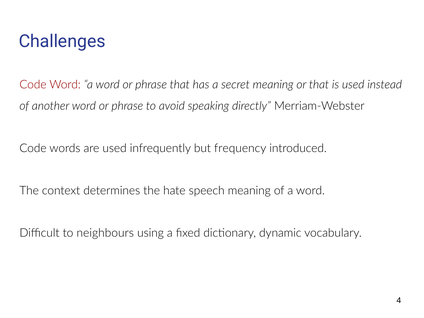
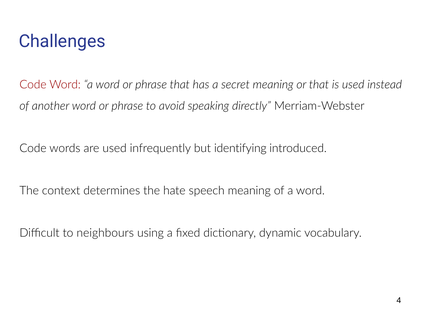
frequency: frequency -> identifying (240, 148)
